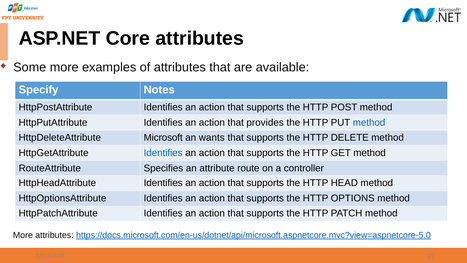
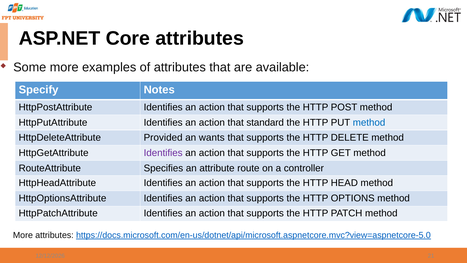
provides: provides -> standard (265, 122)
Microsoft: Microsoft -> Provided (163, 138)
Identifies colour: blue -> purple (163, 153)
